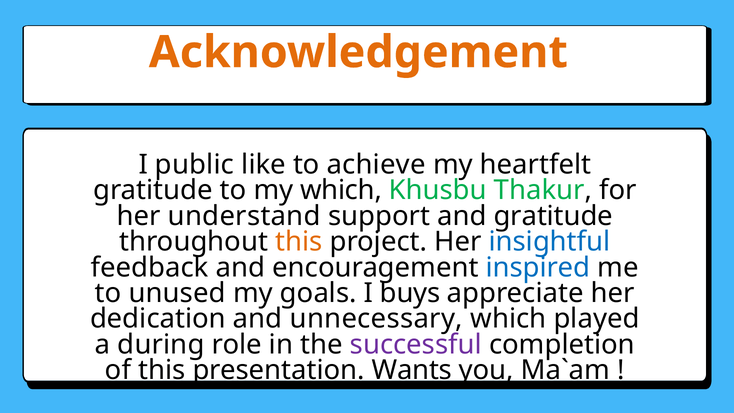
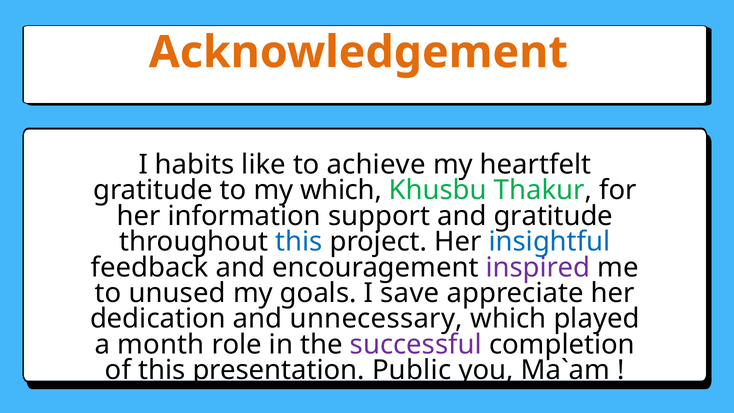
public: public -> habits (195, 165)
understand: understand -> information (244, 216)
this colour: orange -> blue (299, 242)
inspired colour: blue -> purple (538, 267)
buys: buys -> save (410, 293)
during: during -> month (161, 344)
Wants: Wants -> Public (412, 370)
